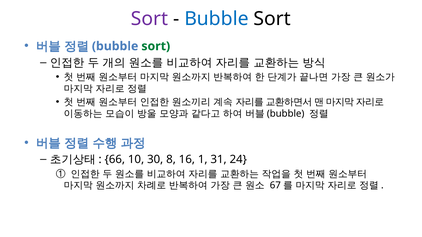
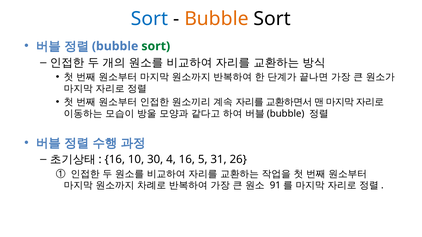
Sort colour: purple -> blue (149, 19)
Bubble colour: blue -> orange (217, 19)
66: 66 -> 16 (115, 160)
8: 8 -> 4 (171, 160)
1: 1 -> 5 (203, 160)
24: 24 -> 26 (238, 160)
67: 67 -> 91 (275, 186)
